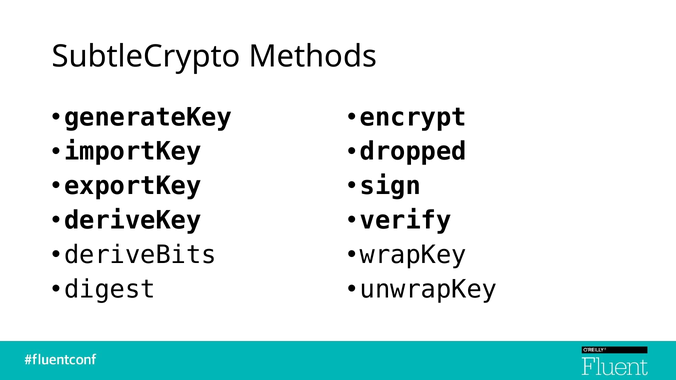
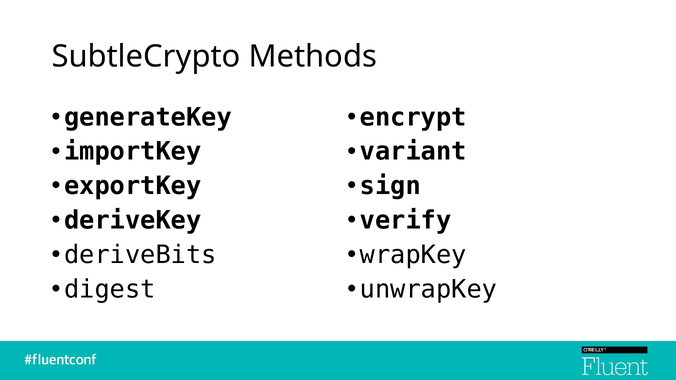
dropped: dropped -> variant (413, 152)
